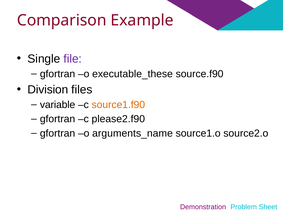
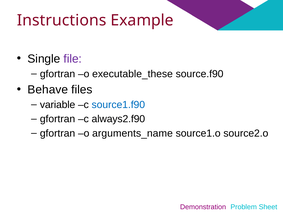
Comparison: Comparison -> Instructions (62, 20)
Division: Division -> Behave (48, 90)
source1.f90 colour: orange -> blue (118, 105)
please2.f90: please2.f90 -> always2.f90 (118, 119)
